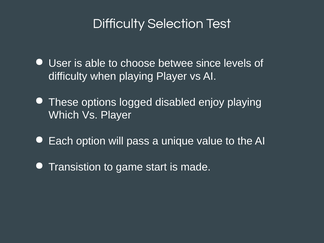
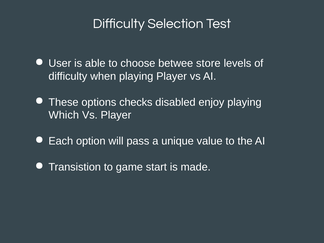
since: since -> store (208, 63)
logged: logged -> checks (136, 102)
